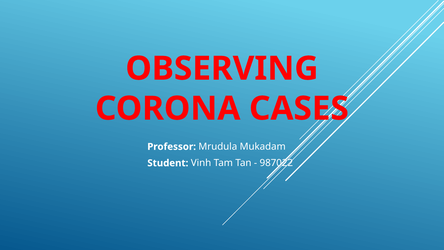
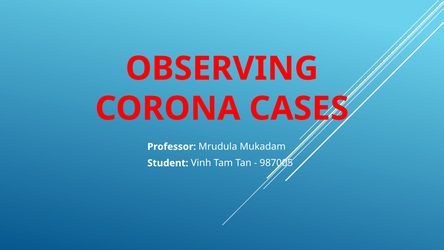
987022: 987022 -> 987005 (276, 163)
